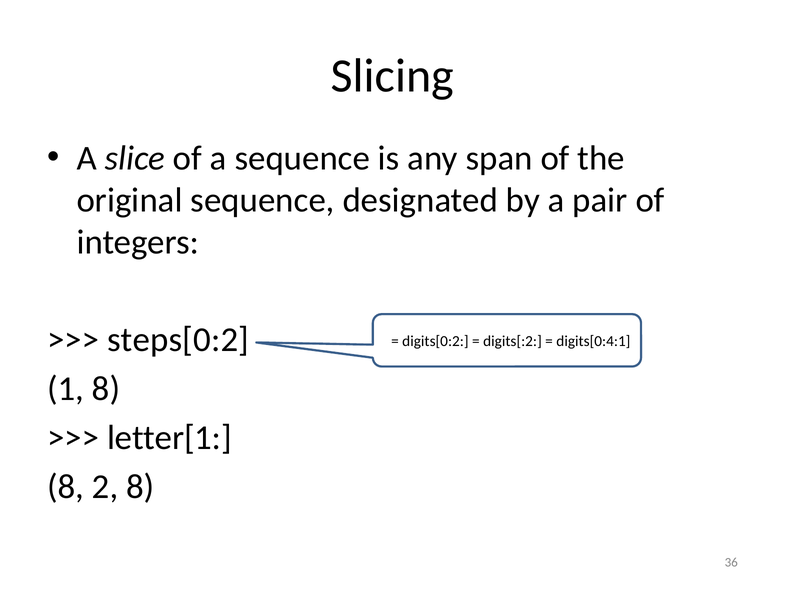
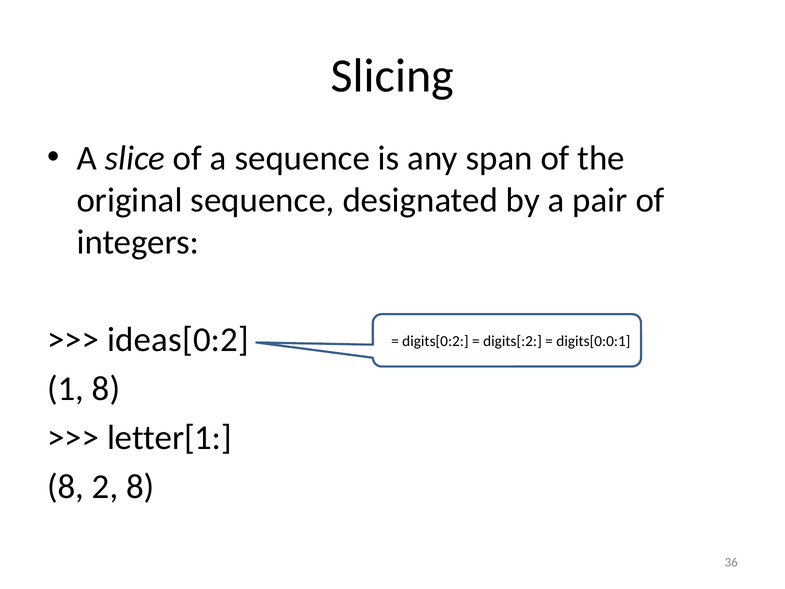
steps[0:2: steps[0:2 -> ideas[0:2 (178, 340)
digits[0:4:1: digits[0:4:1 -> digits[0:0:1 (593, 341)
